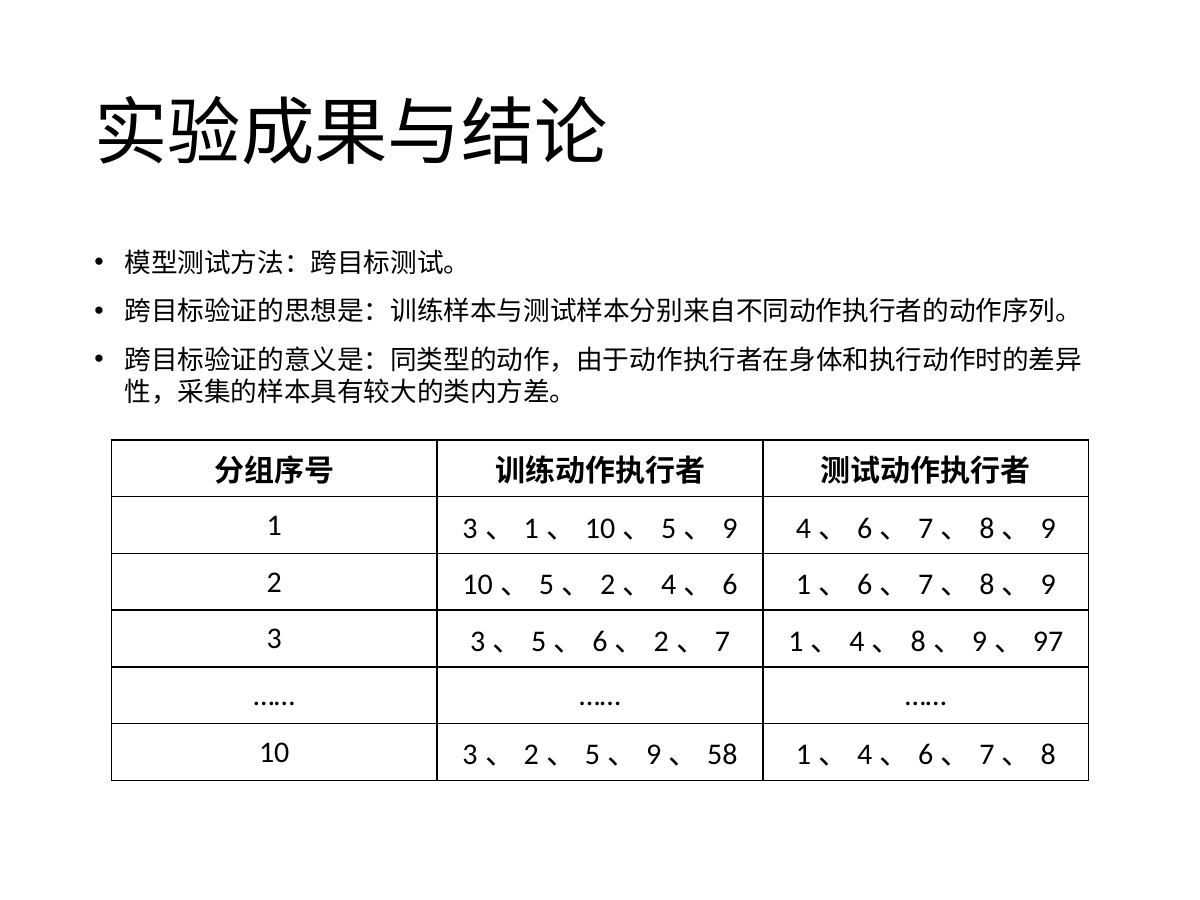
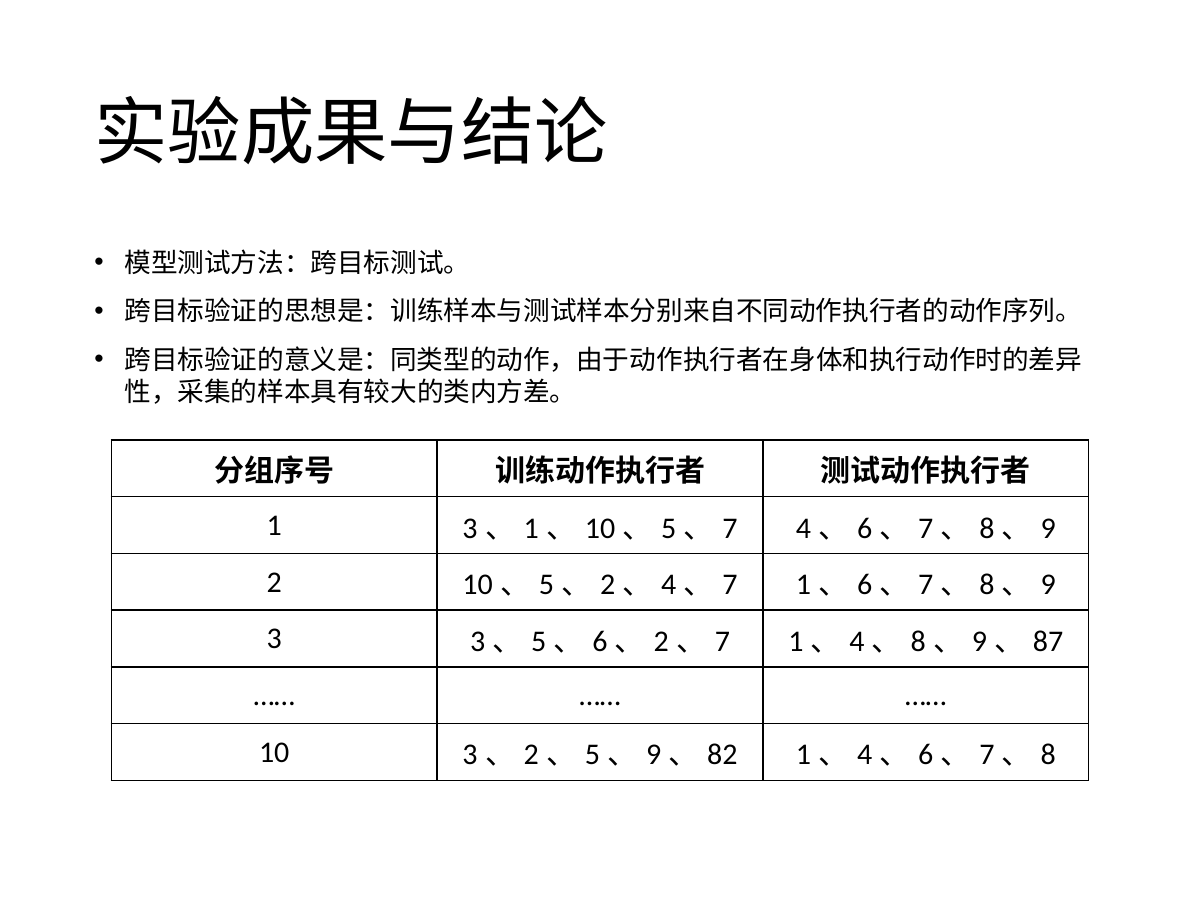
9: 9 -> 7 (730, 528)
6: 6 -> 7 (730, 585)
97: 97 -> 87 (1048, 642)
58: 58 -> 82 (722, 755)
